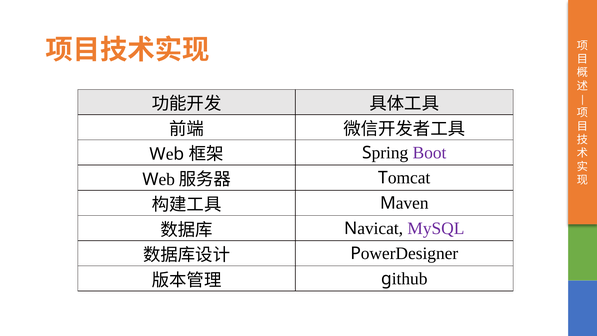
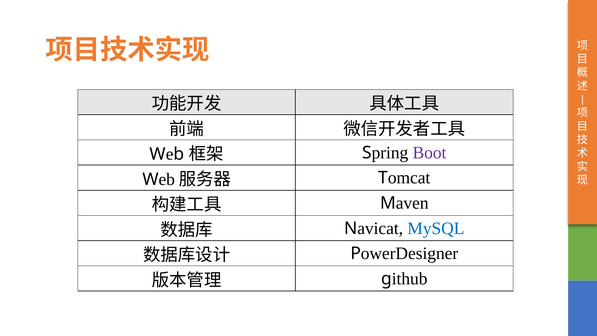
MySQL colour: purple -> blue (436, 228)
